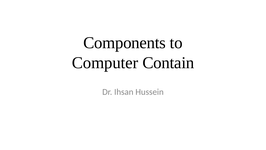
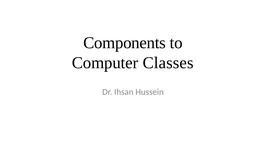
Contain: Contain -> Classes (168, 63)
